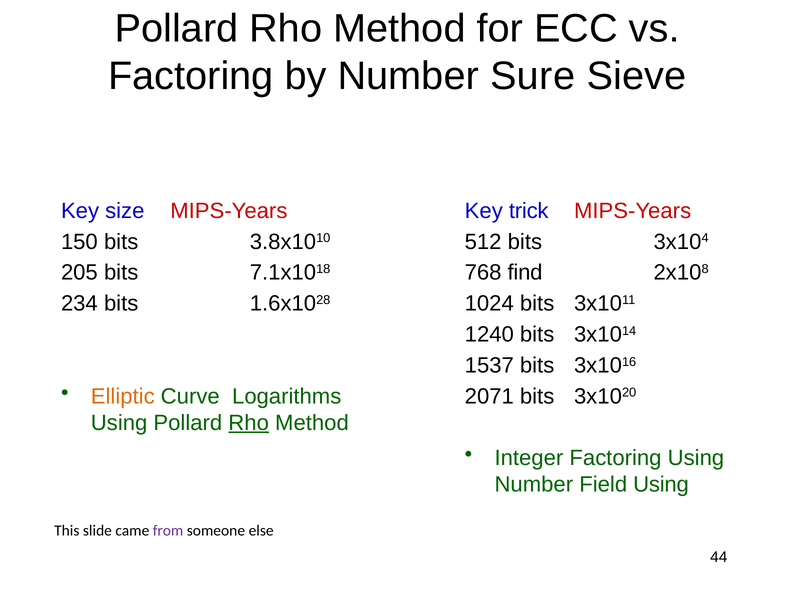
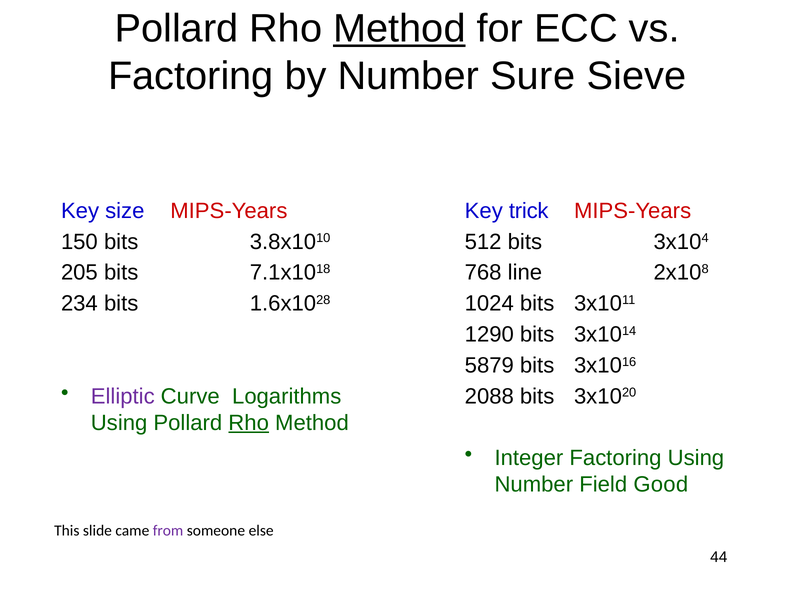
Method underline: none -> present (399, 29)
find: find -> line (525, 273)
1240: 1240 -> 1290 (489, 335)
1537: 1537 -> 5879 (489, 366)
Elliptic colour: orange -> purple (123, 396)
2071: 2071 -> 2088 (489, 396)
Field Using: Using -> Good (661, 485)
